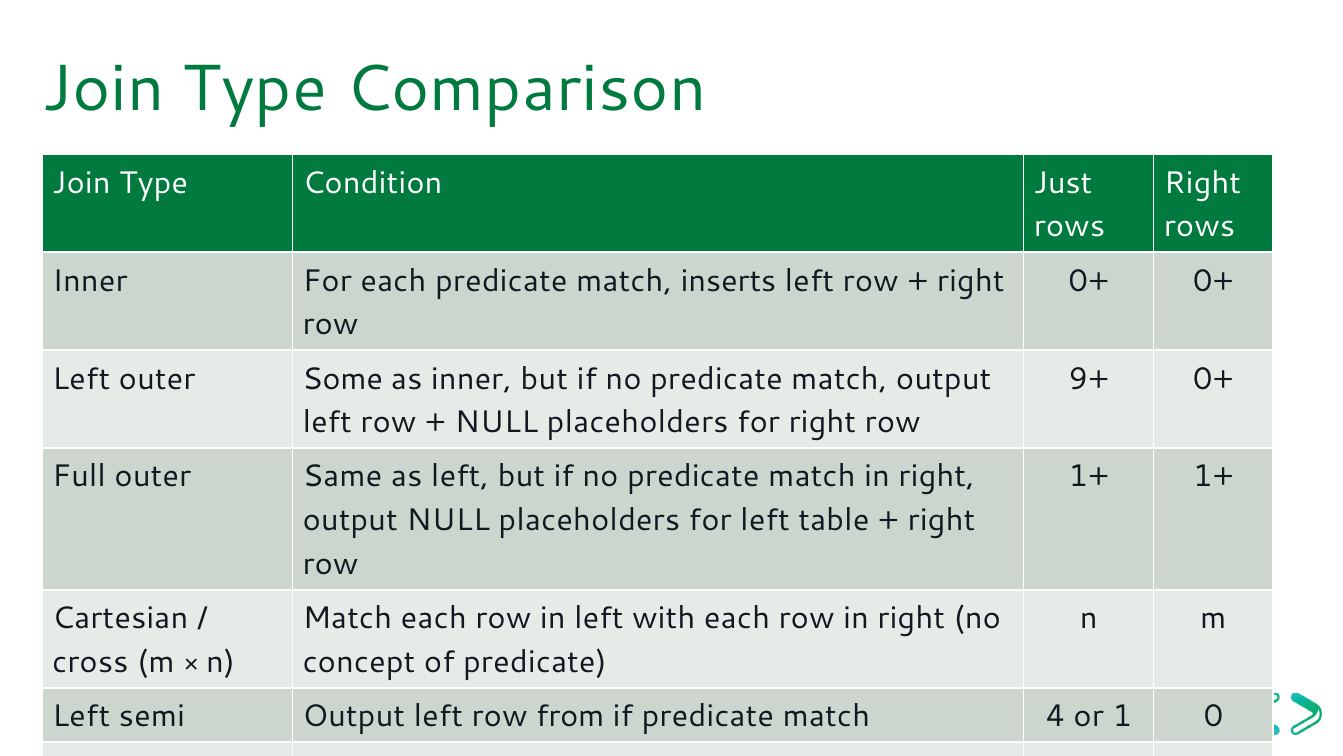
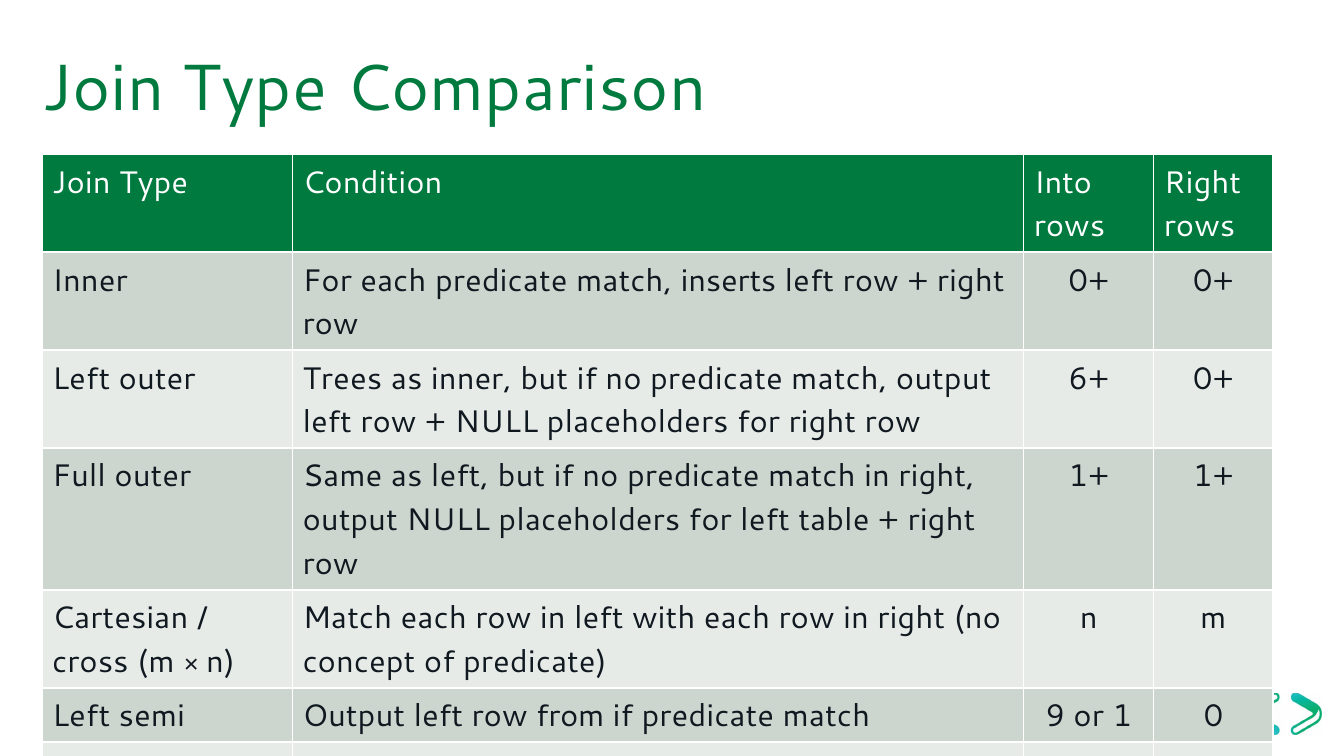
Just: Just -> Into (1063, 183)
Some: Some -> Trees (342, 378)
9+: 9+ -> 6+ (1089, 378)
4: 4 -> 9 (1055, 716)
